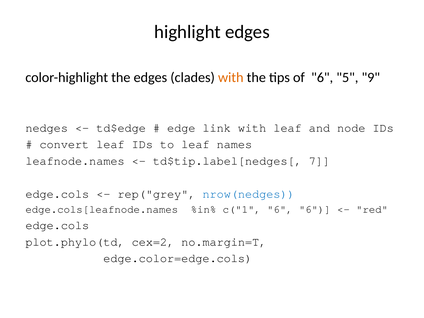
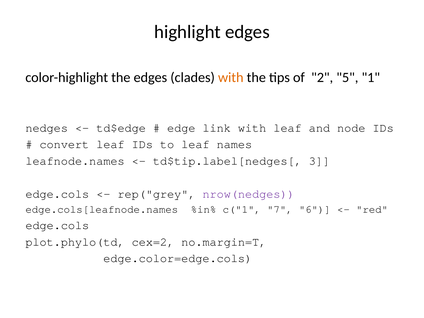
of 6: 6 -> 2 (322, 77)
9: 9 -> 1 (371, 77)
7: 7 -> 3 (319, 161)
nrow(nedges colour: blue -> purple (249, 194)
c("1 6: 6 -> 7 (280, 209)
